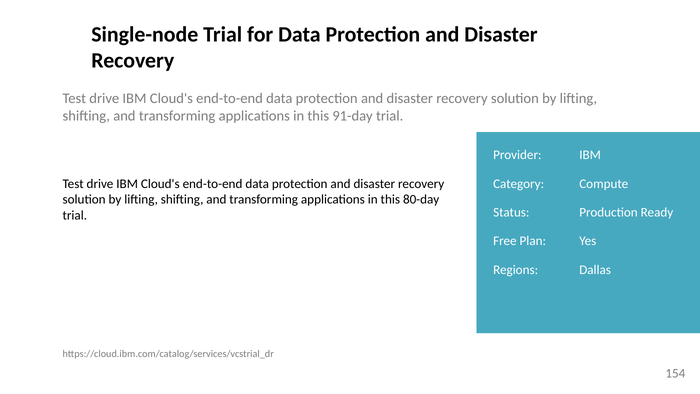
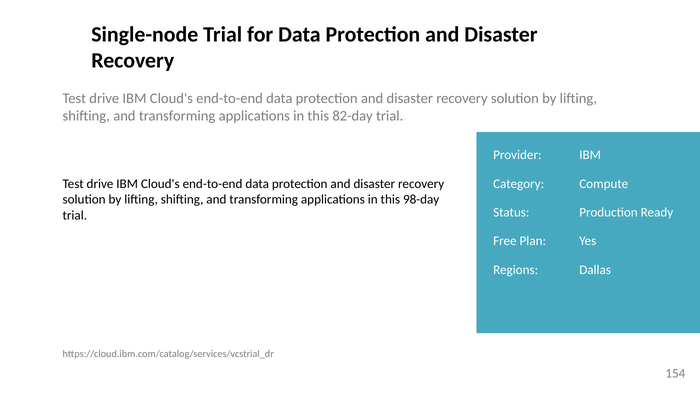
91-day: 91-day -> 82-day (353, 116)
80-day: 80-day -> 98-day (421, 199)
